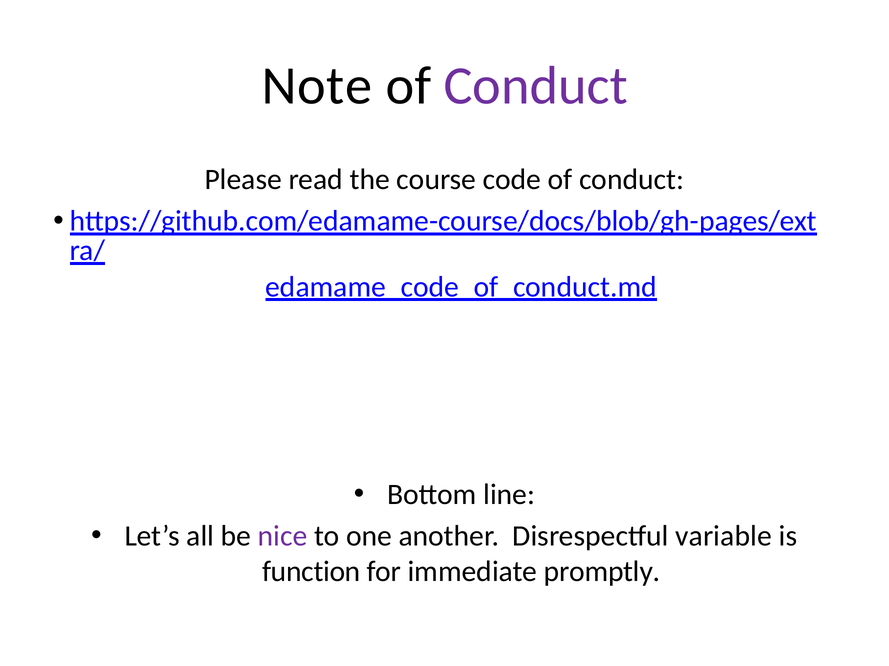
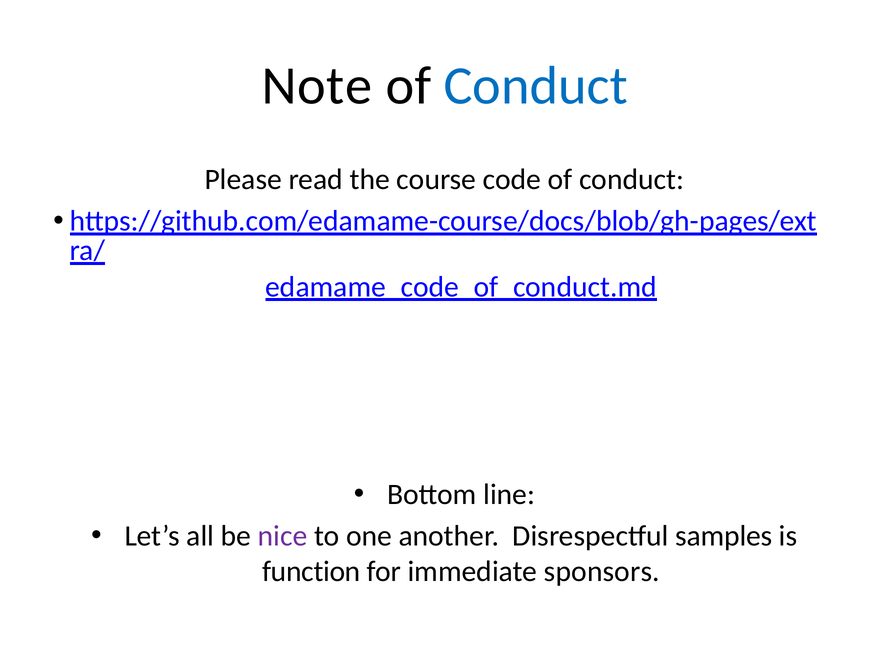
Conduct colour: purple -> blue (536, 86)
variable: variable -> samples (724, 537)
promptly: promptly -> sponsors (602, 572)
